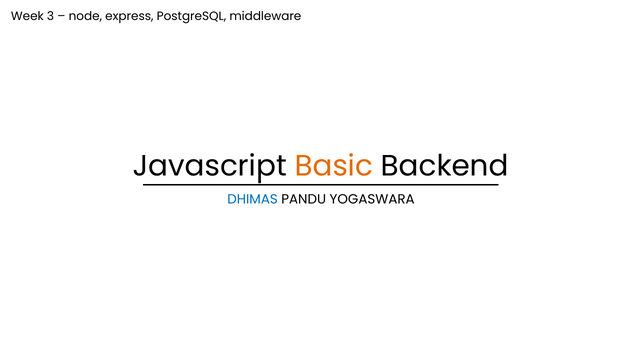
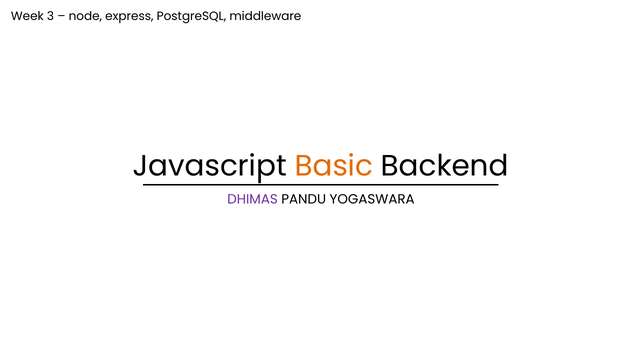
DHIMAS colour: blue -> purple (253, 199)
